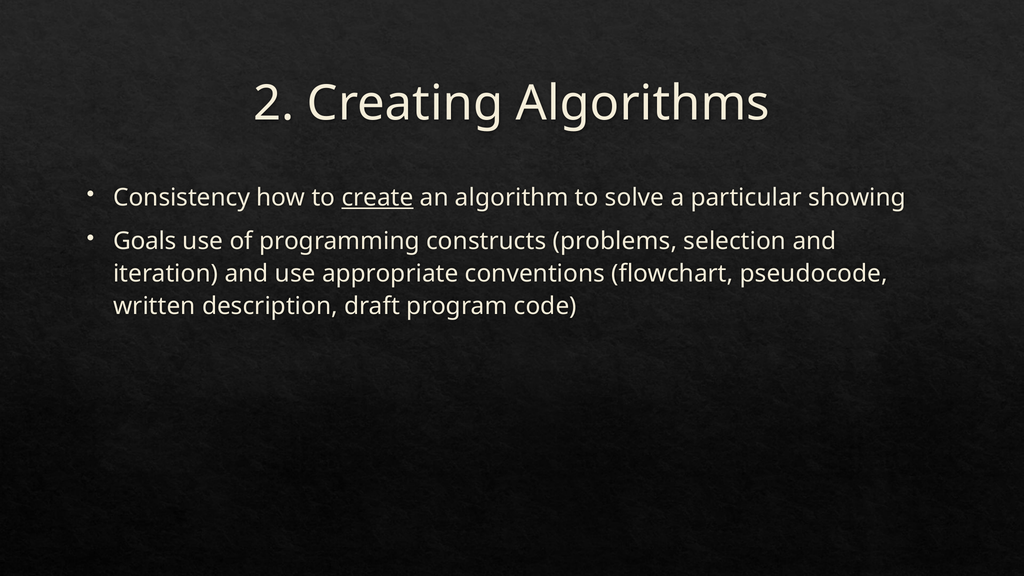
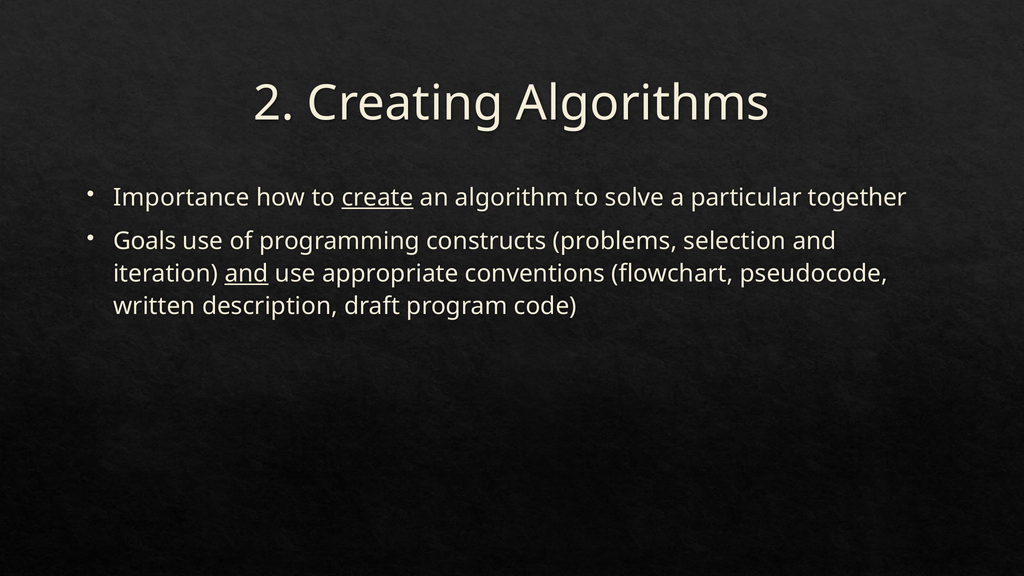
Consistency: Consistency -> Importance (182, 198)
showing: showing -> together (857, 198)
and underline: none -> present (246, 274)
